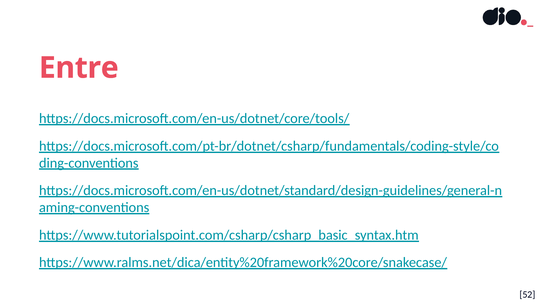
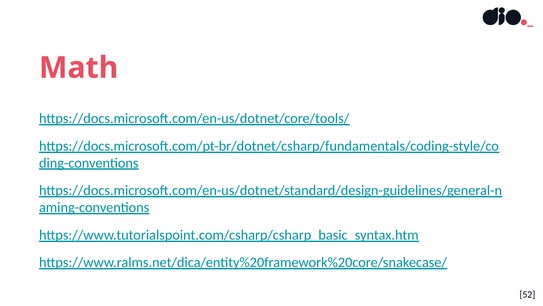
Entre: Entre -> Math (79, 68)
